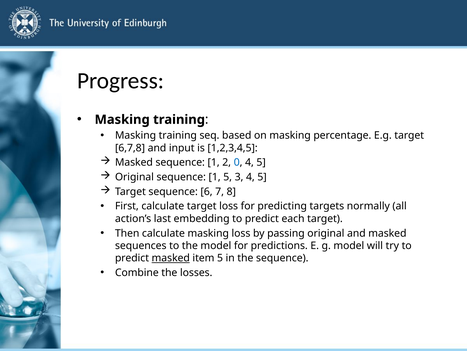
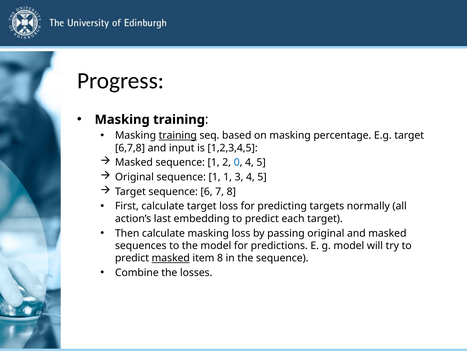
training underline: none -> present (178, 135)
1 5: 5 -> 1 (228, 177)
item 5: 5 -> 8 (220, 258)
